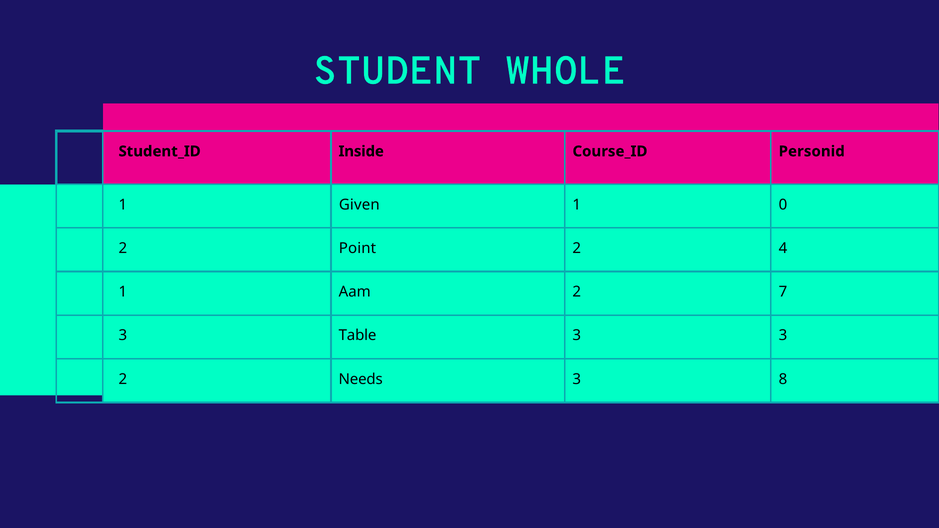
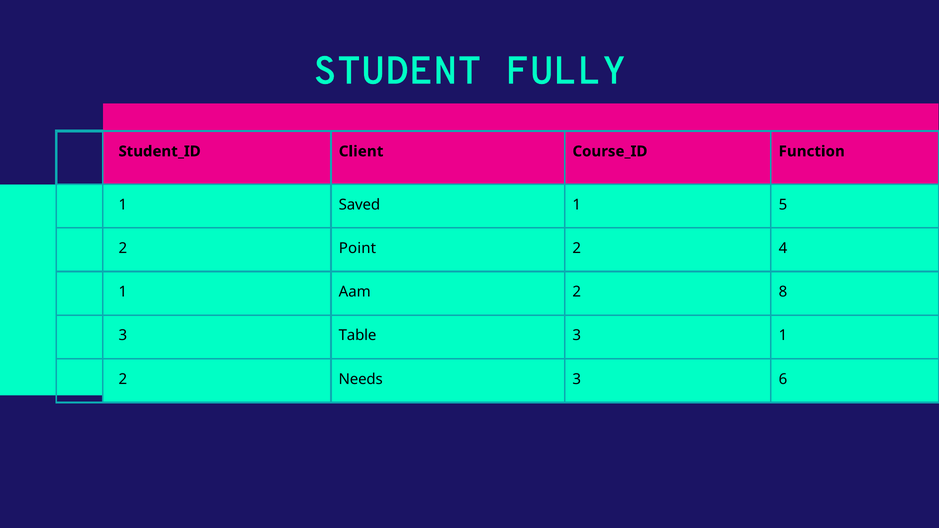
WHOLE: WHOLE -> FULLY (566, 71)
Inside: Inside -> Client (361, 151)
Personid: Personid -> Function (812, 151)
Given: Given -> Saved (359, 205)
0: 0 -> 5 (783, 205)
7: 7 -> 8 (783, 292)
3 3: 3 -> 1 (783, 336)
8: 8 -> 6 (783, 379)
